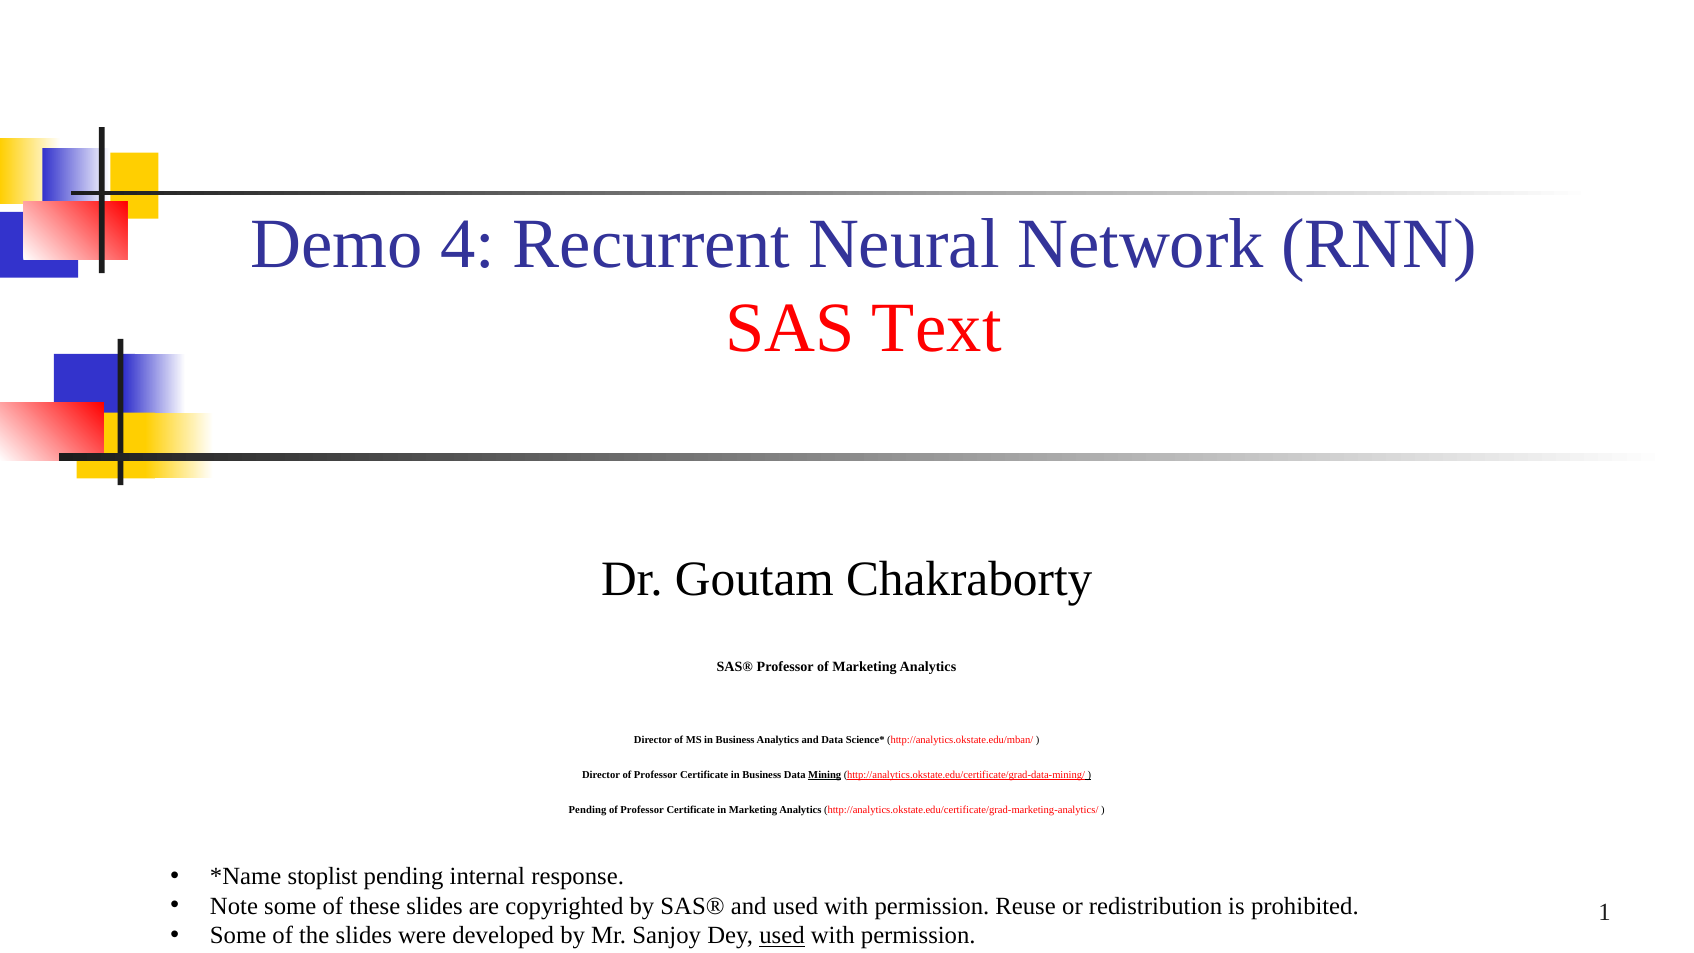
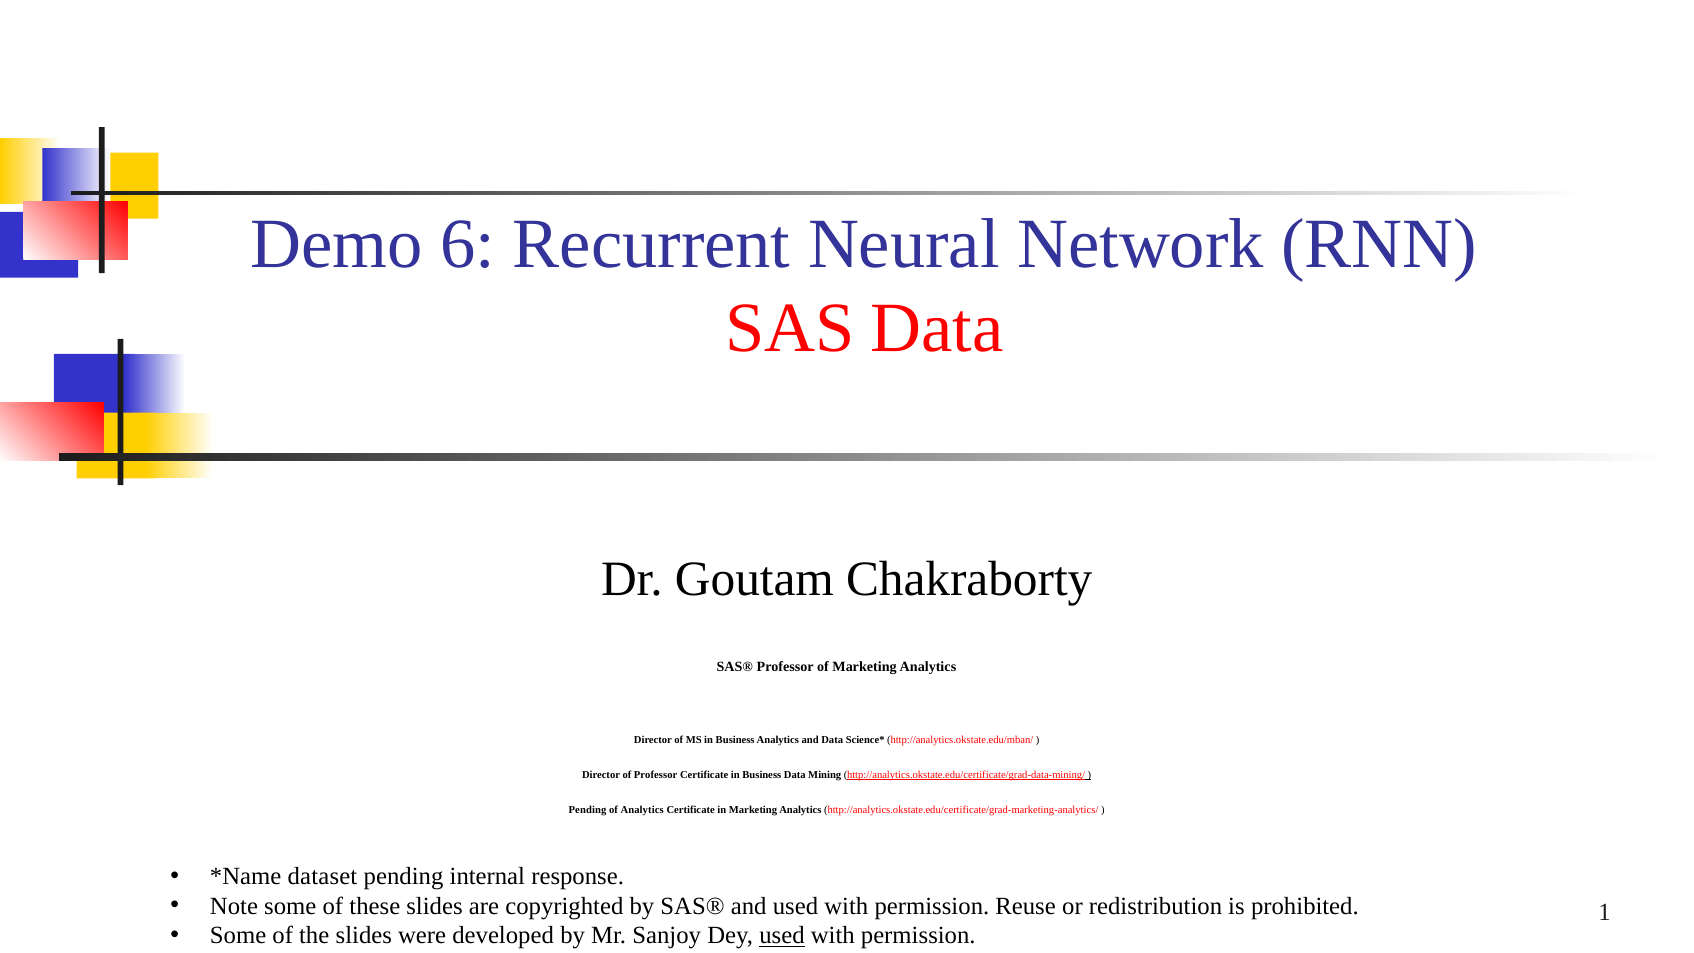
4: 4 -> 6 (468, 244)
SAS Text: Text -> Data (937, 328)
Mining underline: present -> none (825, 775)
Professor: Professor -> Analytics (642, 810)
stoplist: stoplist -> dataset (322, 876)
